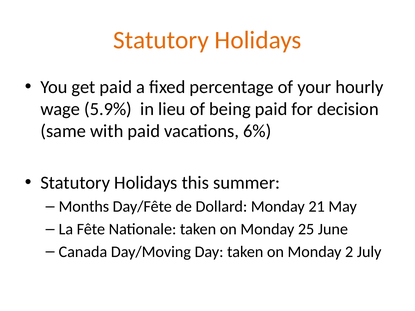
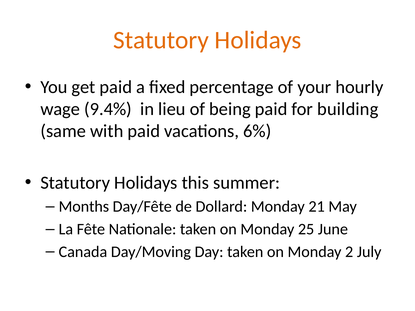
5.9%: 5.9% -> 9.4% (108, 109)
decision: decision -> building (348, 109)
